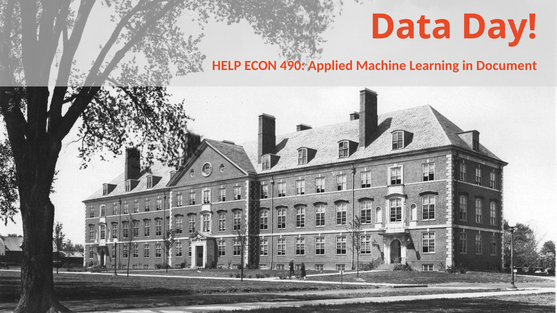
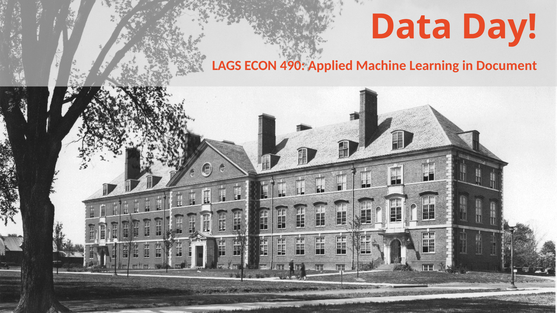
HELP: HELP -> LAGS (227, 66)
